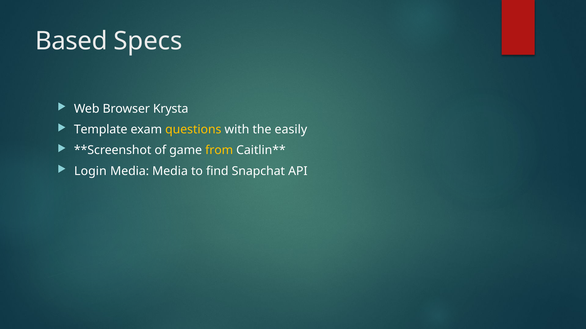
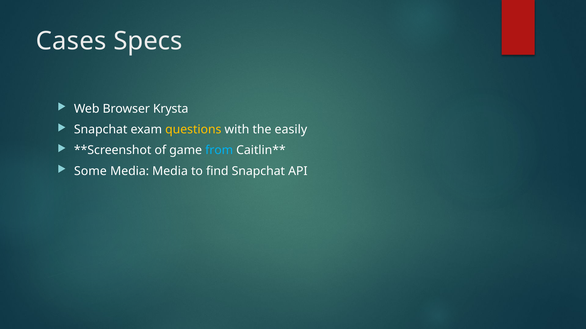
Based: Based -> Cases (71, 41)
Template: Template -> Snapchat (101, 130)
from colour: yellow -> light blue (219, 151)
Login: Login -> Some (90, 171)
